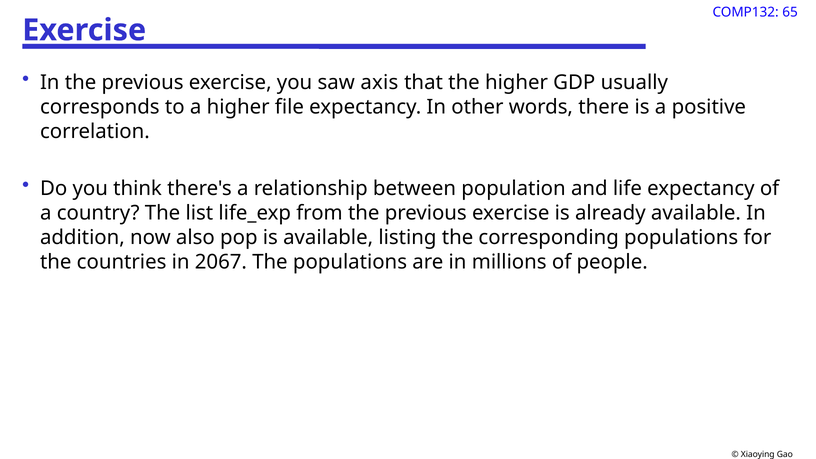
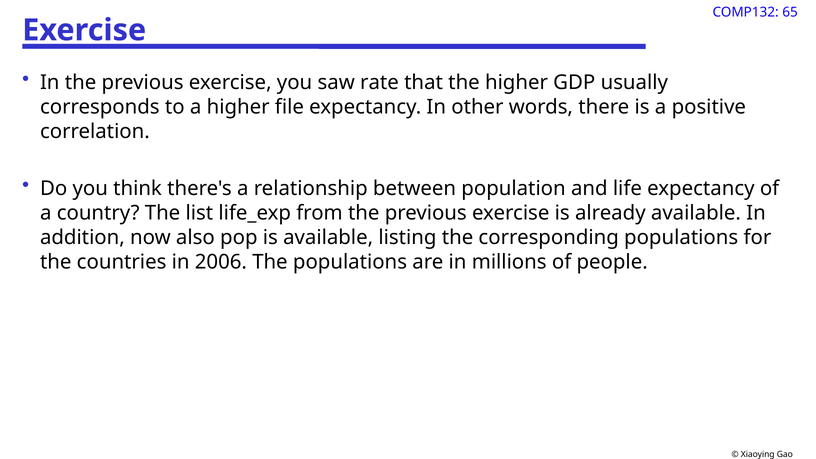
axis: axis -> rate (379, 82)
2067: 2067 -> 2006 (221, 262)
